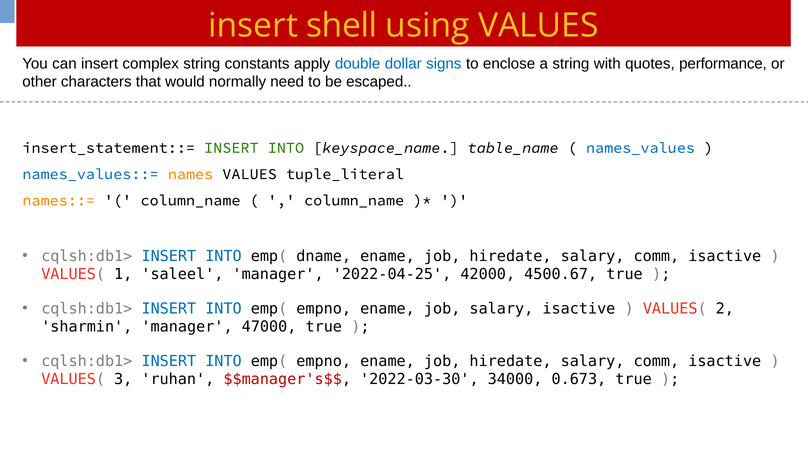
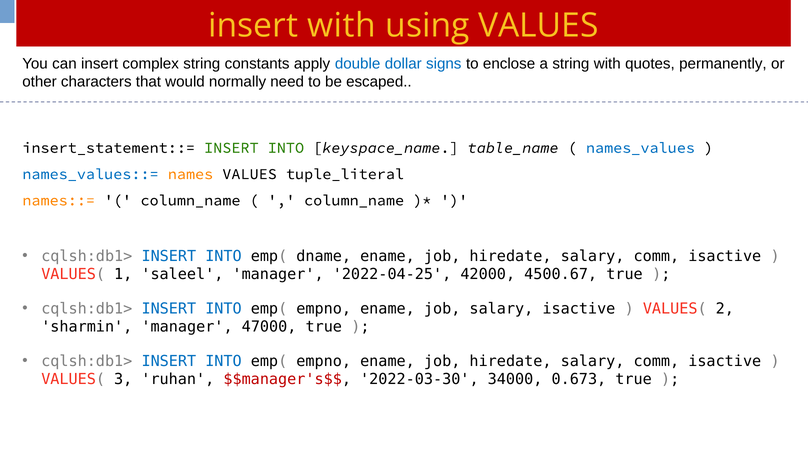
insert shell: shell -> with (342, 26)
performance: performance -> permanently (723, 64)
